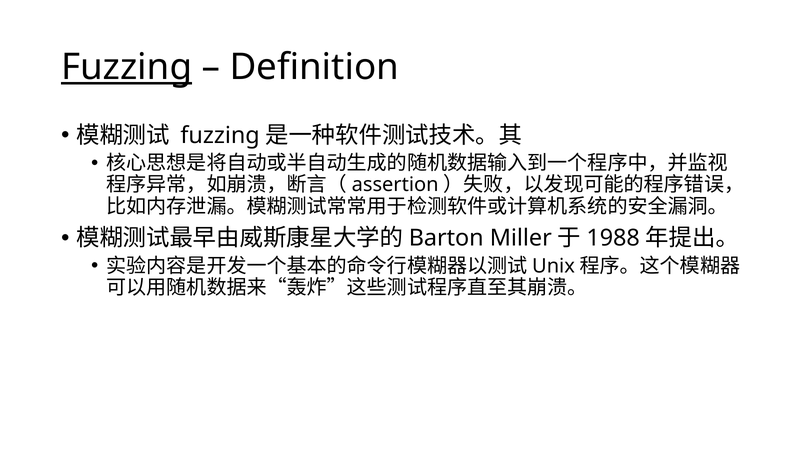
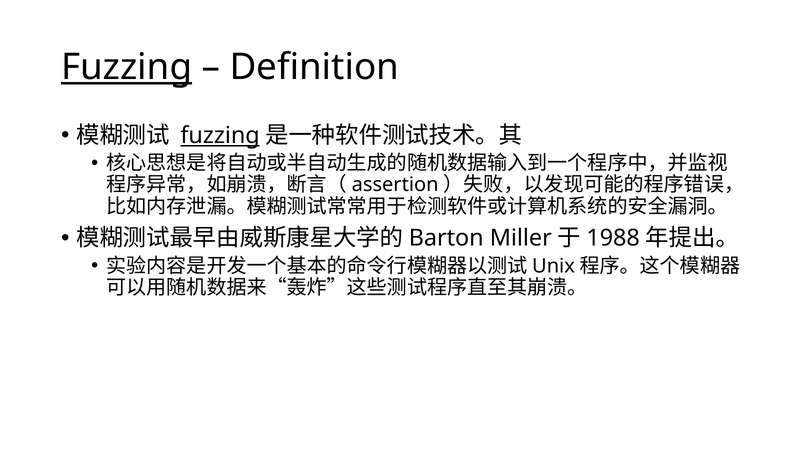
fuzzing underline: none -> present (220, 136)
